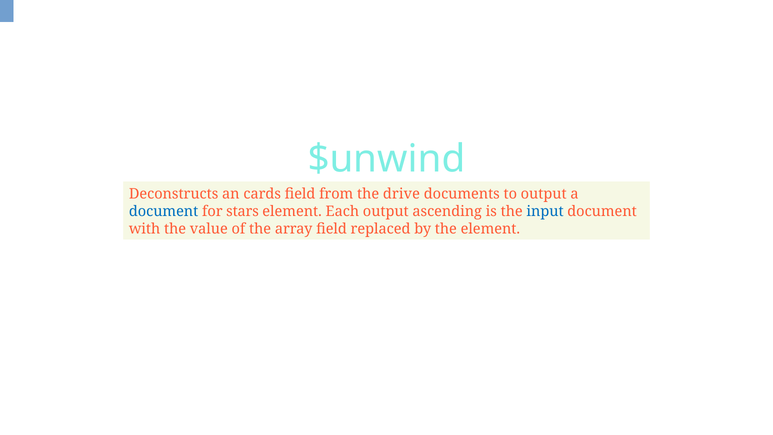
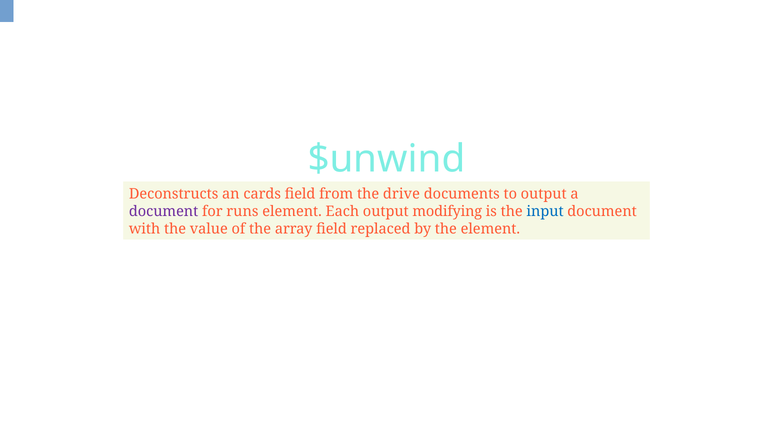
document colour: blue -> purple (164, 211)
stars: stars -> runs (242, 211)
ascending: ascending -> modifying (447, 211)
